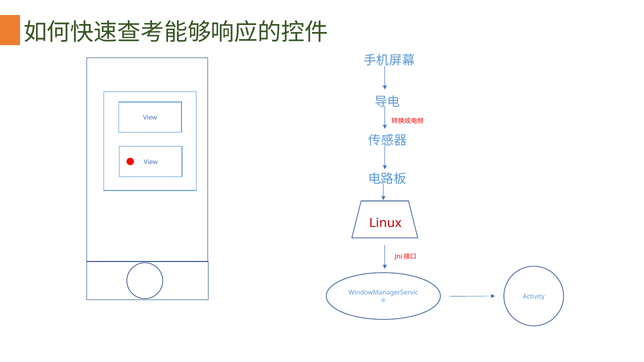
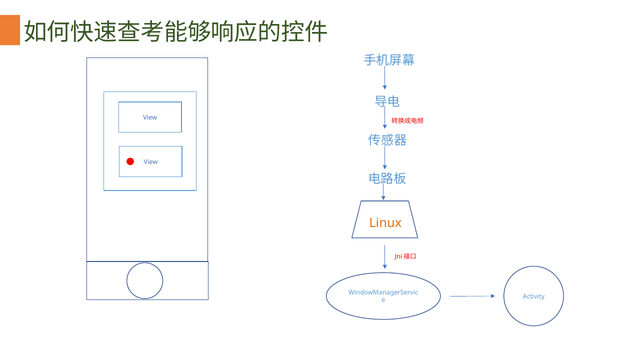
Linux colour: red -> orange (385, 223)
